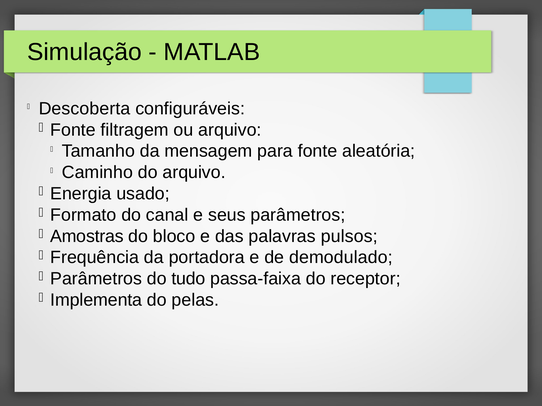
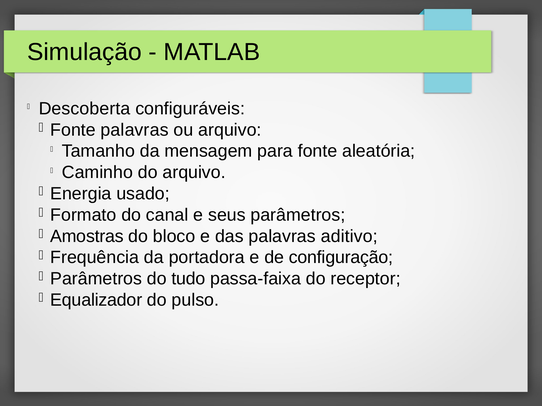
Fonte filtragem: filtragem -> palavras (135, 130)
pulsos: pulsos -> aditivo (349, 236)
demodulado: demodulado -> configuração (341, 258)
Implementa: Implementa -> Equalizador (96, 300)
pelas: pelas -> pulso (195, 300)
